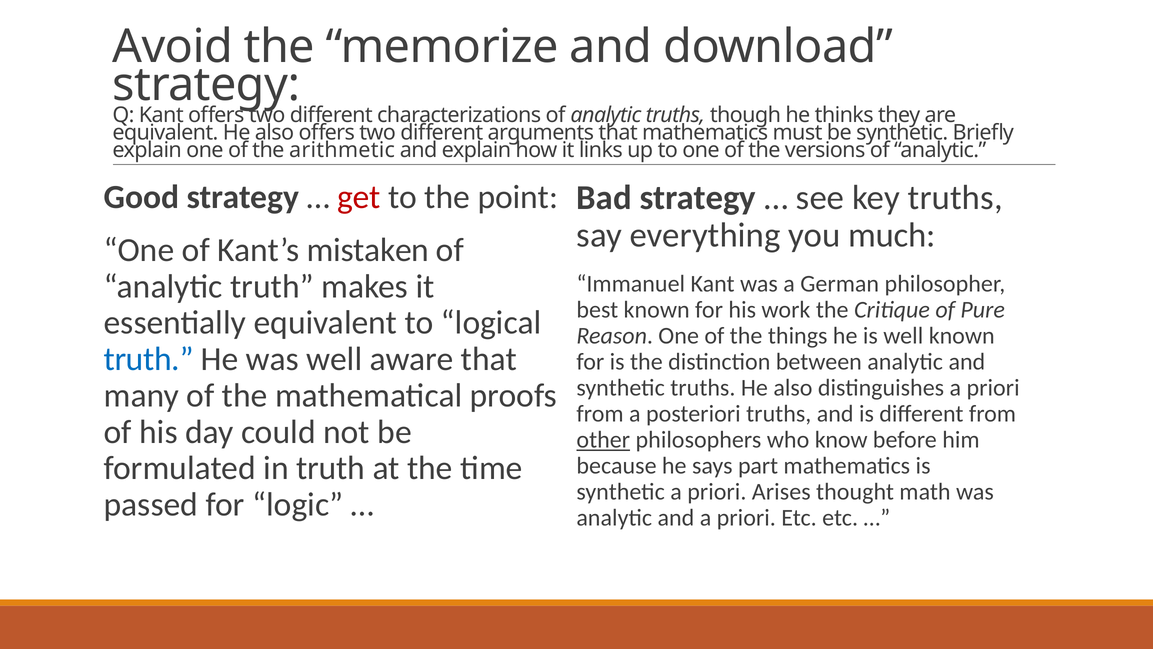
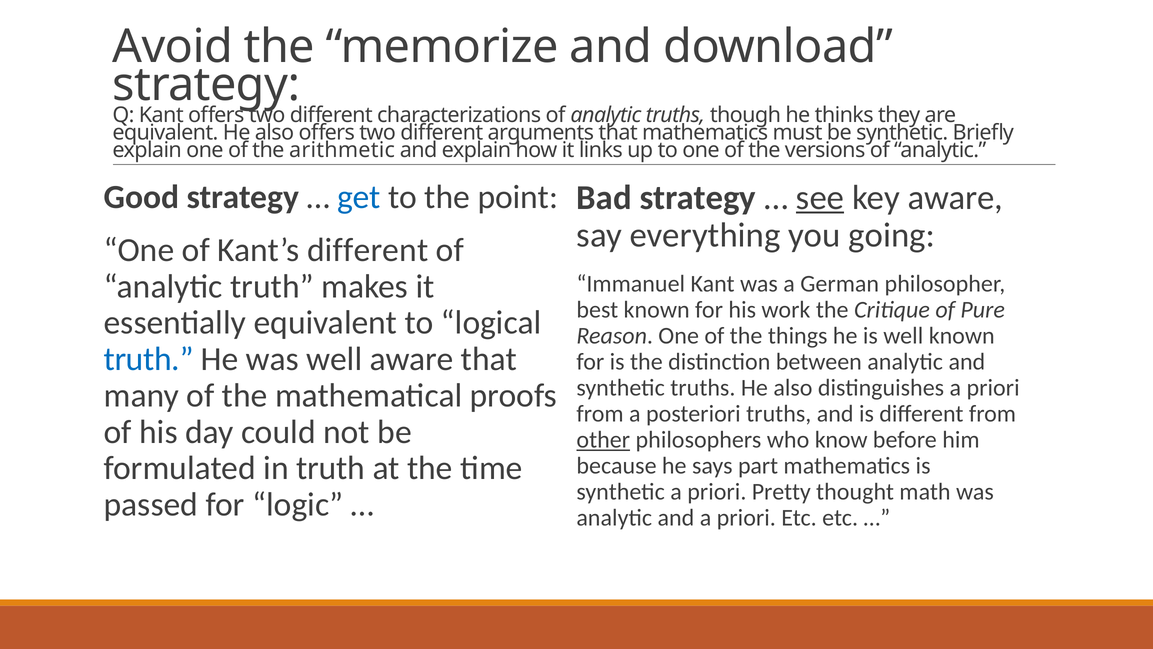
get colour: red -> blue (359, 197)
see underline: none -> present (820, 198)
key truths: truths -> aware (955, 198)
much: much -> going (892, 235)
Kant’s mistaken: mistaken -> different (368, 250)
Arises: Arises -> Pretty (781, 492)
